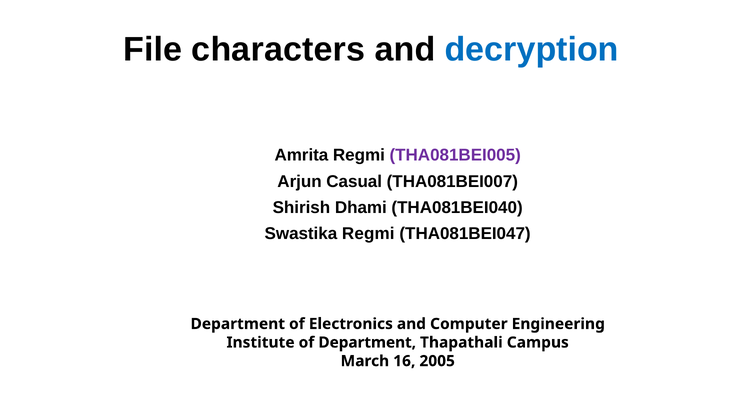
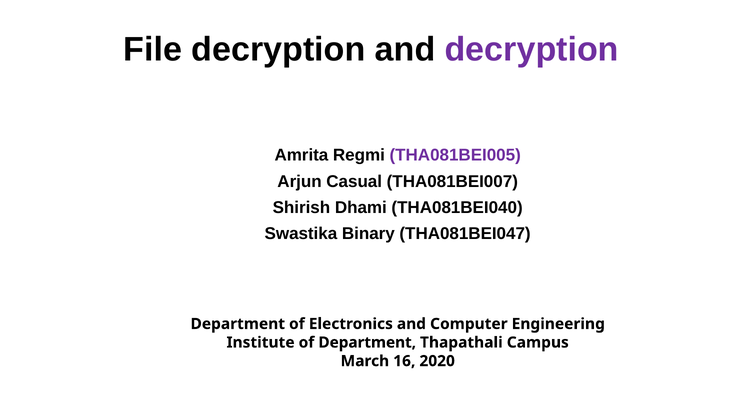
File characters: characters -> decryption (278, 49)
decryption colour: blue -> purple (532, 49)
Swastika Regmi: Regmi -> Binary (368, 234)
2005: 2005 -> 2020 (437, 361)
